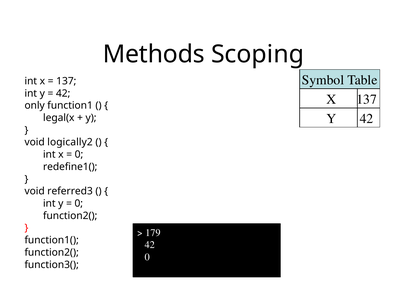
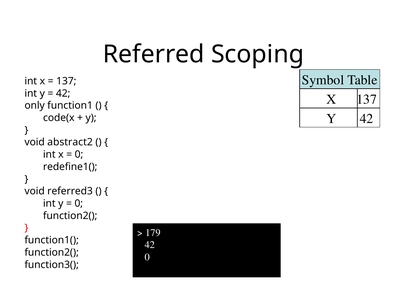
Methods: Methods -> Referred (154, 54)
legal(x: legal(x -> code(x (59, 118)
logically2: logically2 -> abstract2 (70, 142)
